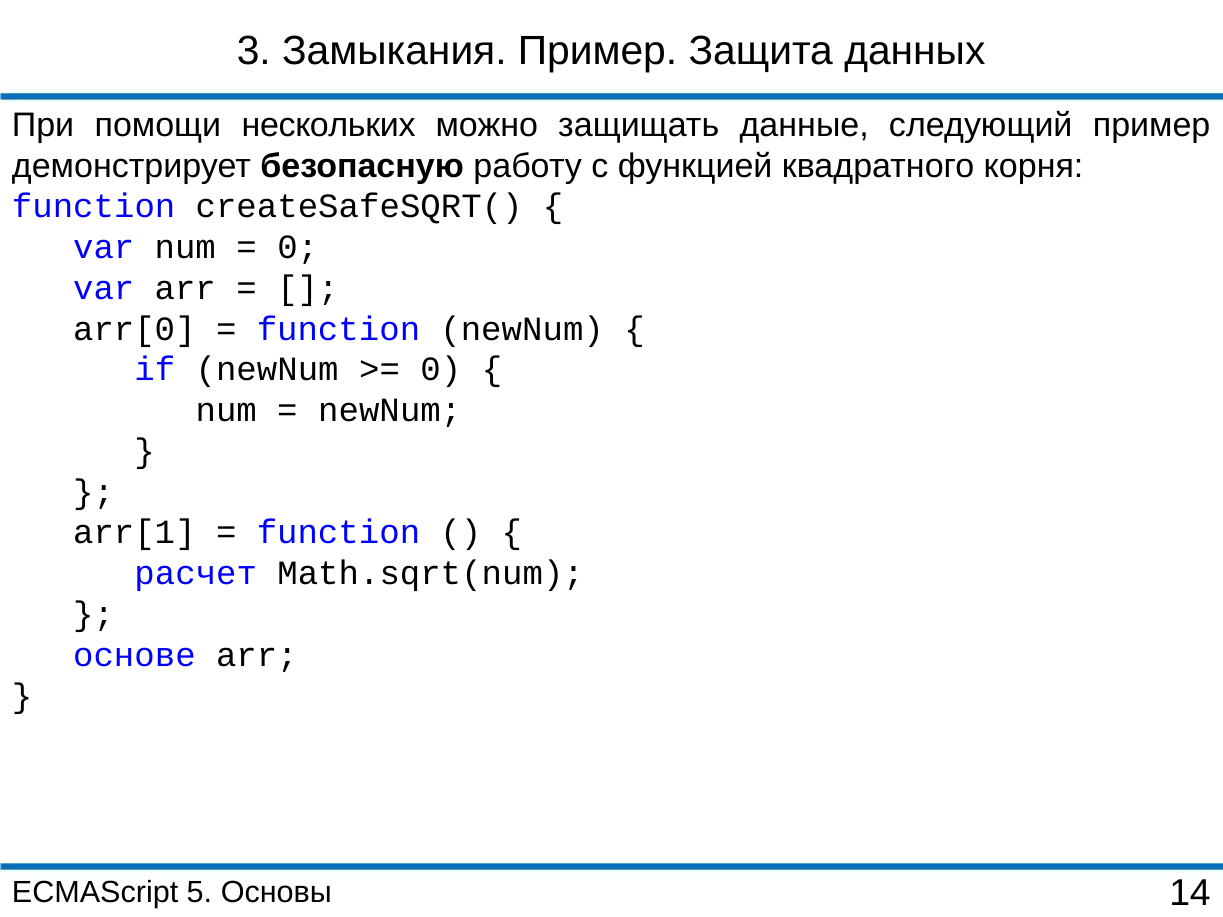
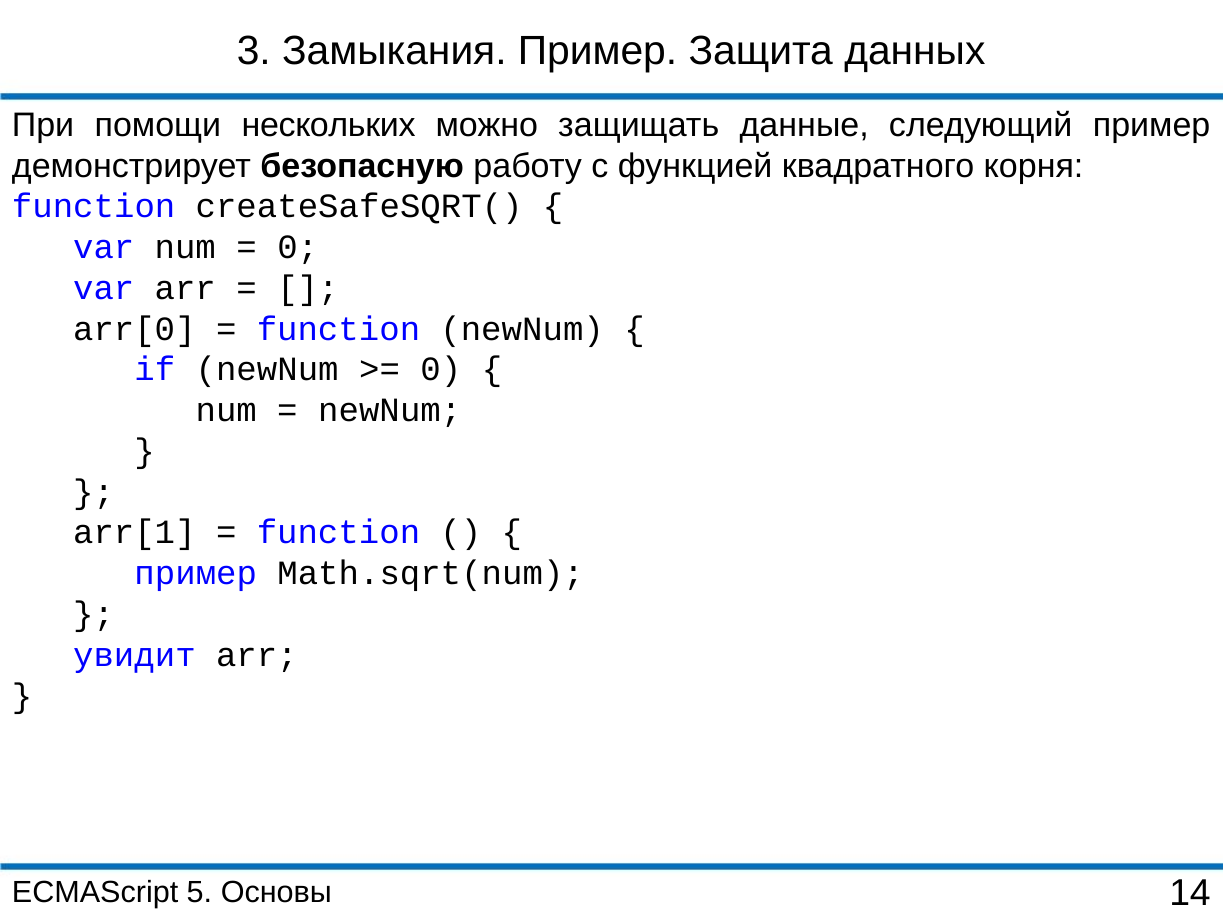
расчет: расчет -> пример (196, 574)
основе: основе -> увидит (134, 655)
